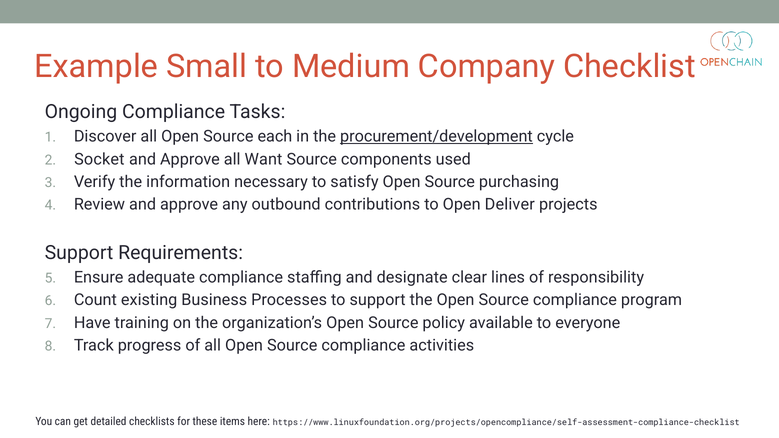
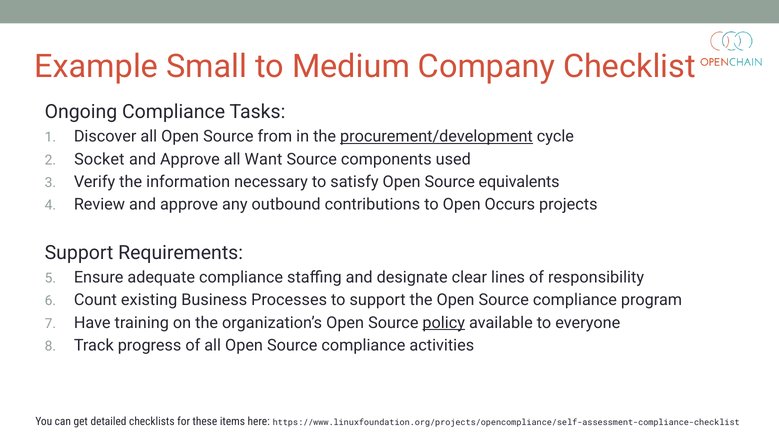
each: each -> from (275, 137)
purchasing: purchasing -> equivalents (519, 182)
Deliver: Deliver -> Occurs (510, 205)
policy underline: none -> present (444, 323)
